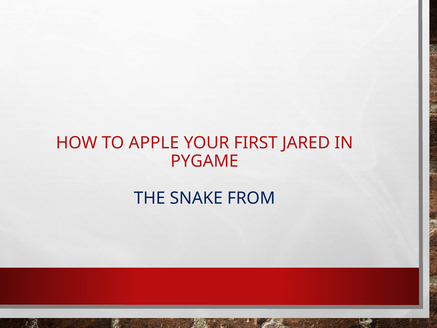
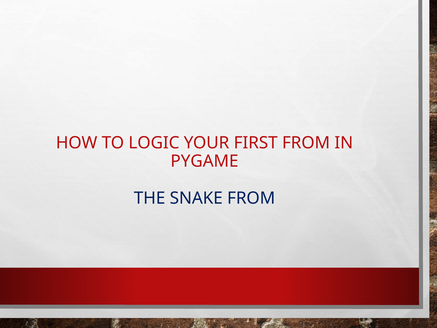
APPLE: APPLE -> LOGIC (154, 143)
FIRST JARED: JARED -> FROM (306, 143)
